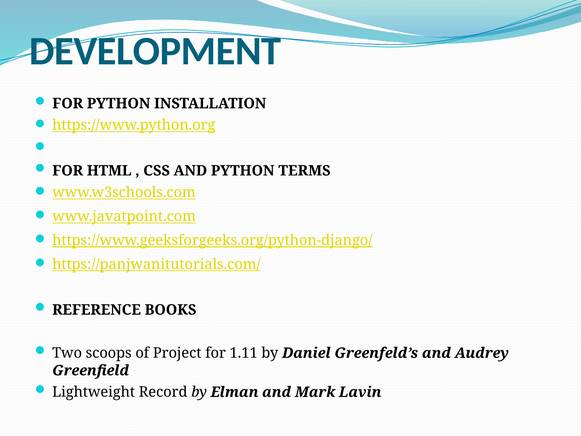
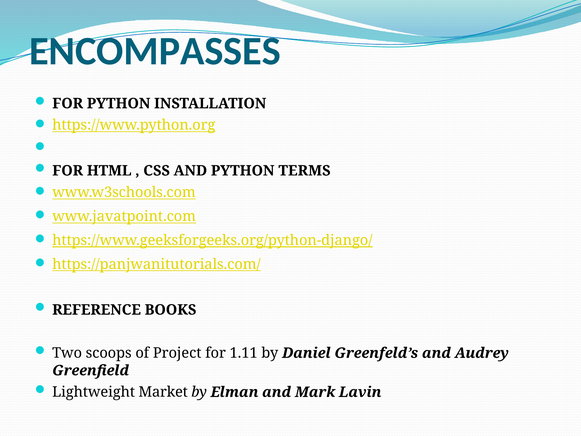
DEVELOPMENT: DEVELOPMENT -> ENCOMPASSES (155, 51)
Record: Record -> Market (163, 392)
